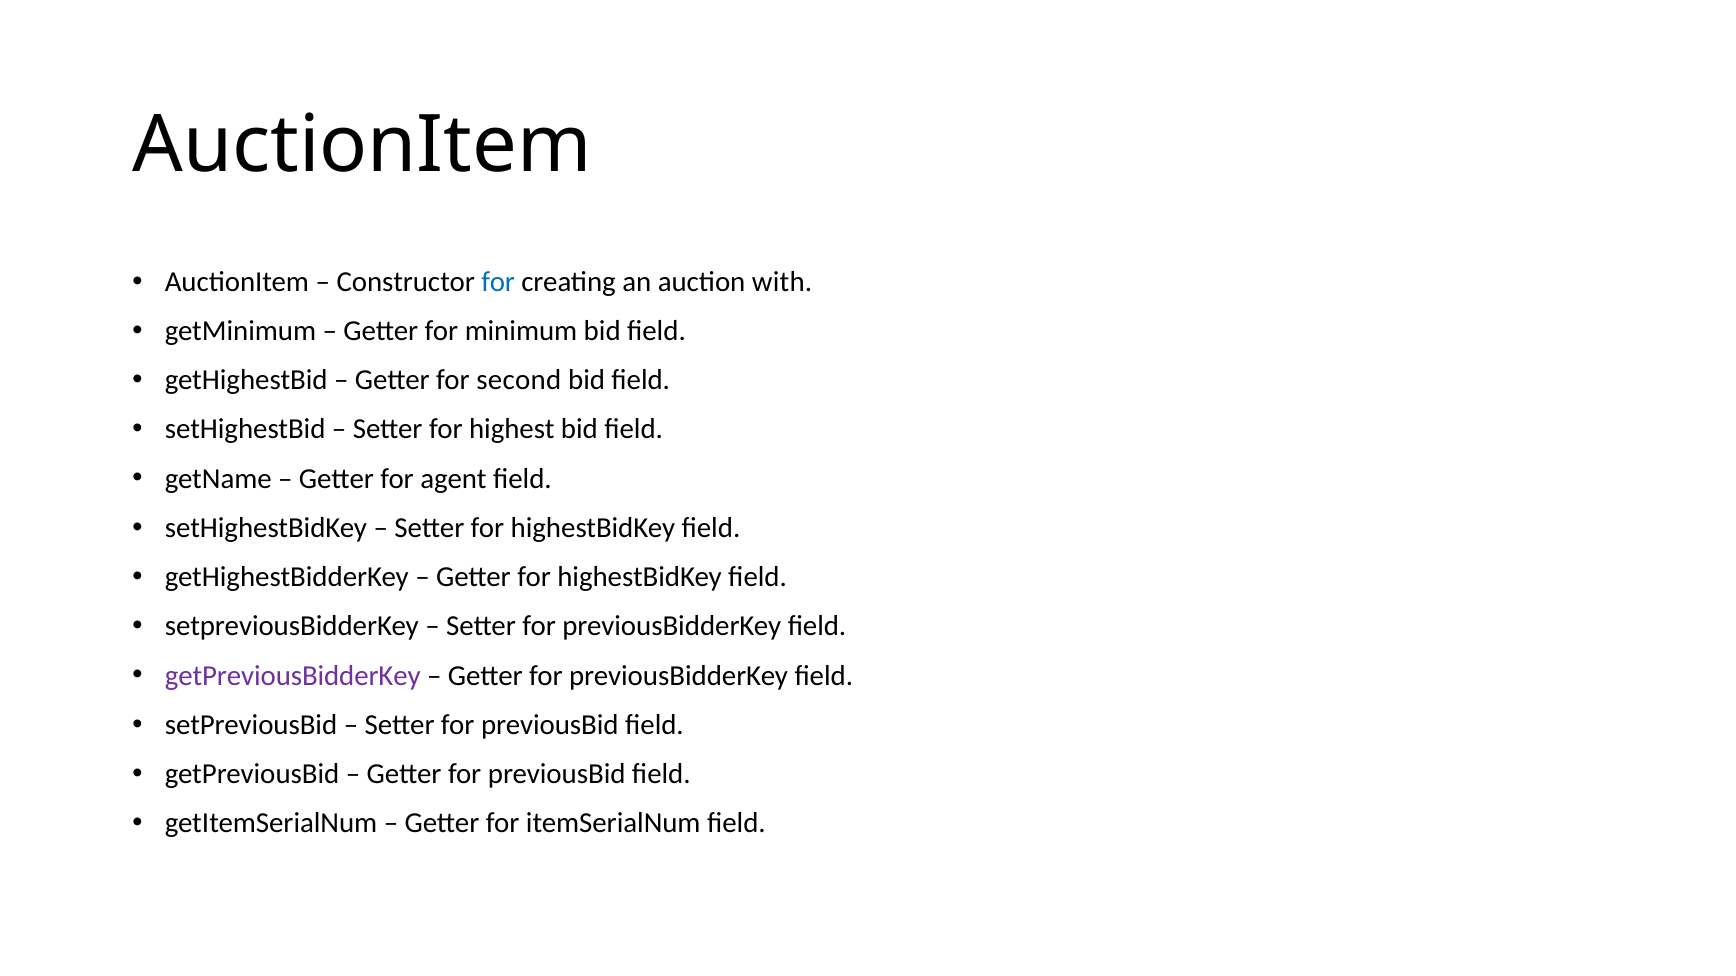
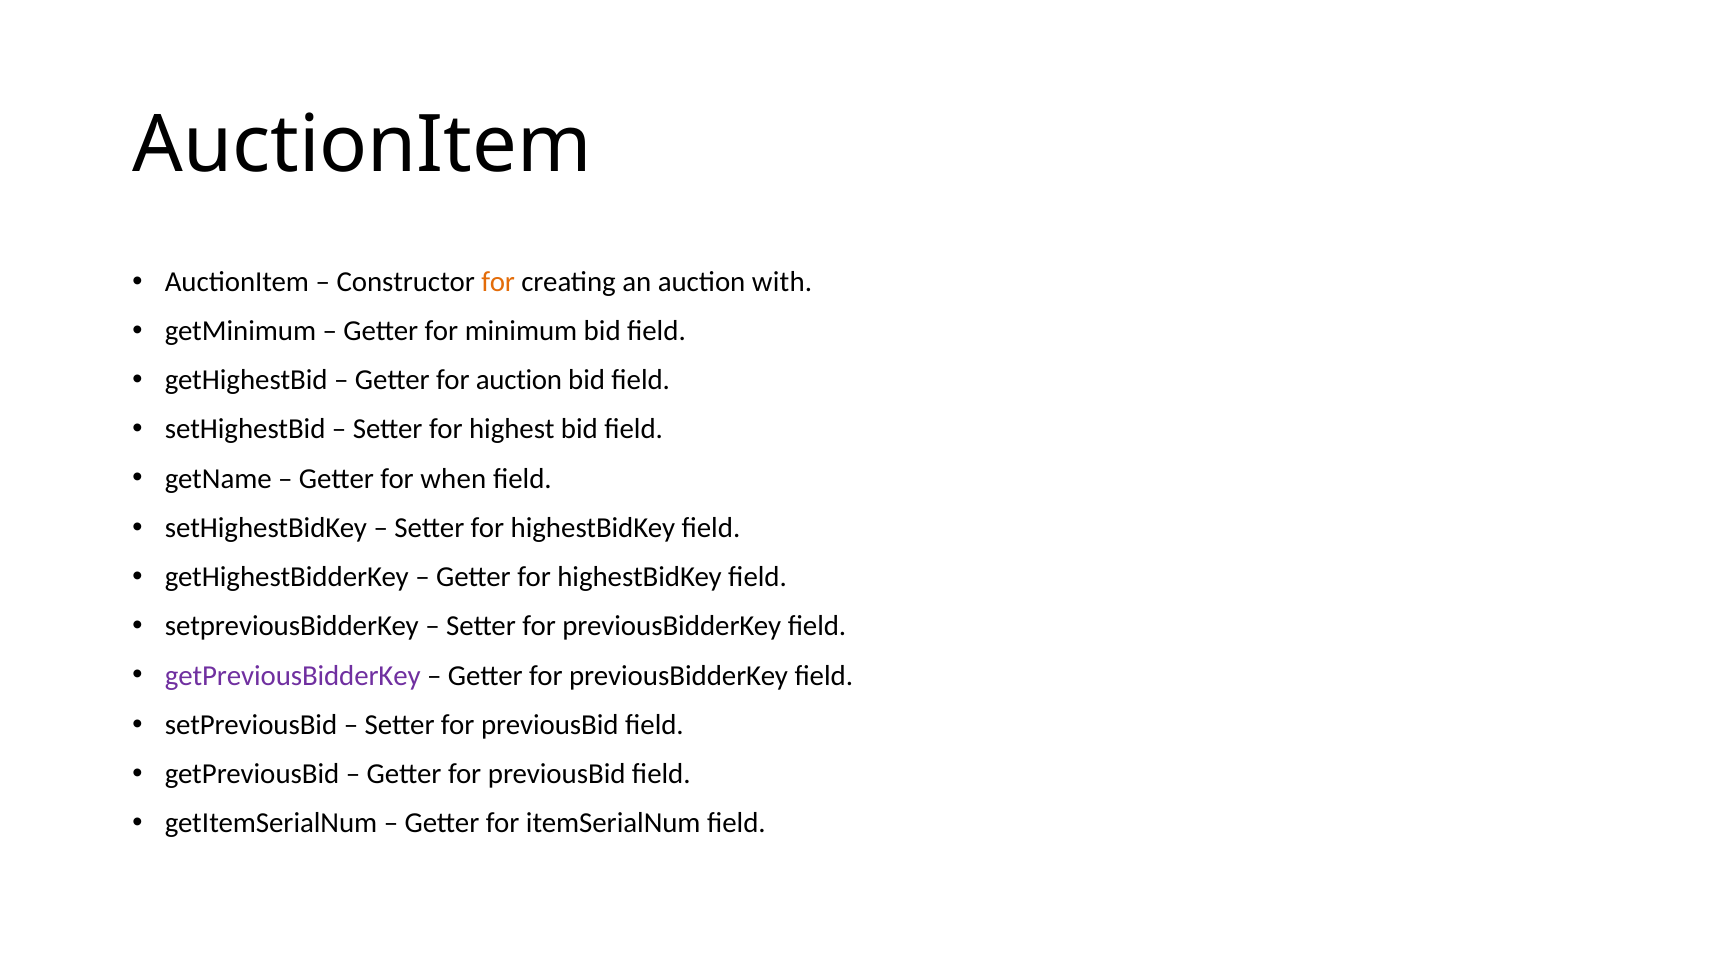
for colour: blue -> orange (498, 282)
for second: second -> auction (519, 380)
agent: agent -> when (453, 479)
